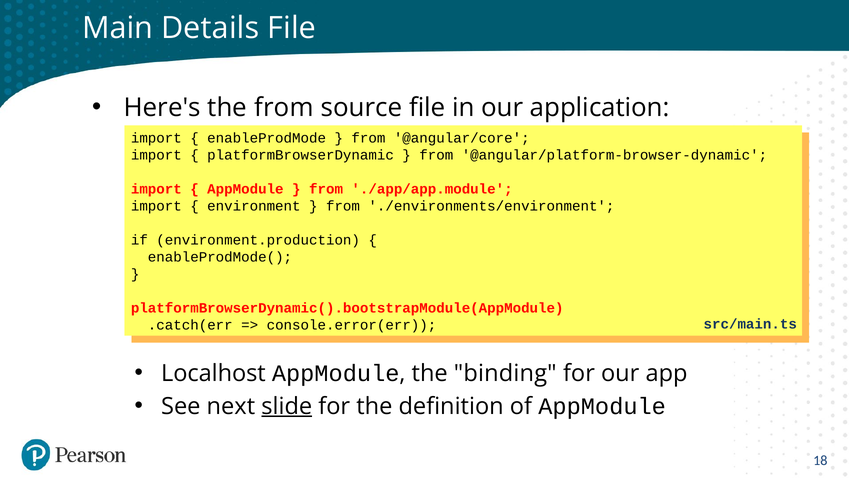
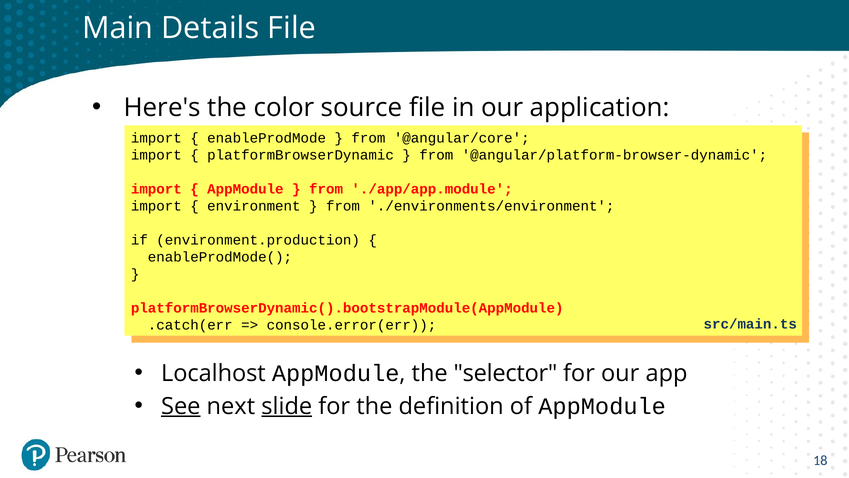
the from: from -> color (284, 107)
binding: binding -> selector (505, 373)
See underline: none -> present (181, 406)
